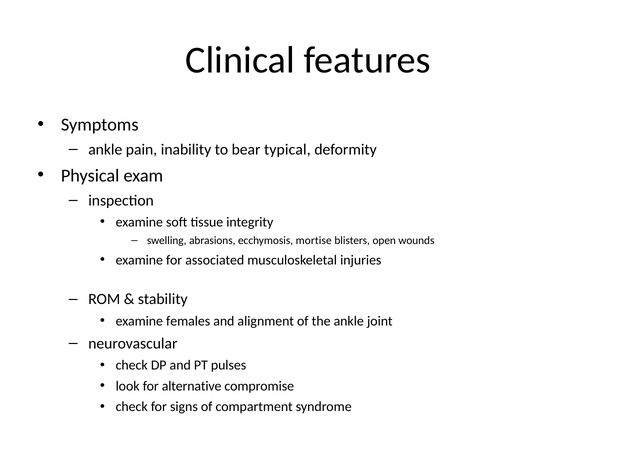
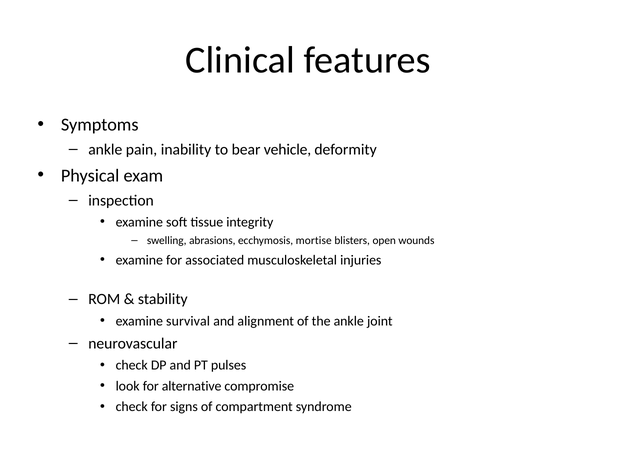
typical: typical -> vehicle (288, 150)
females: females -> survival (188, 321)
